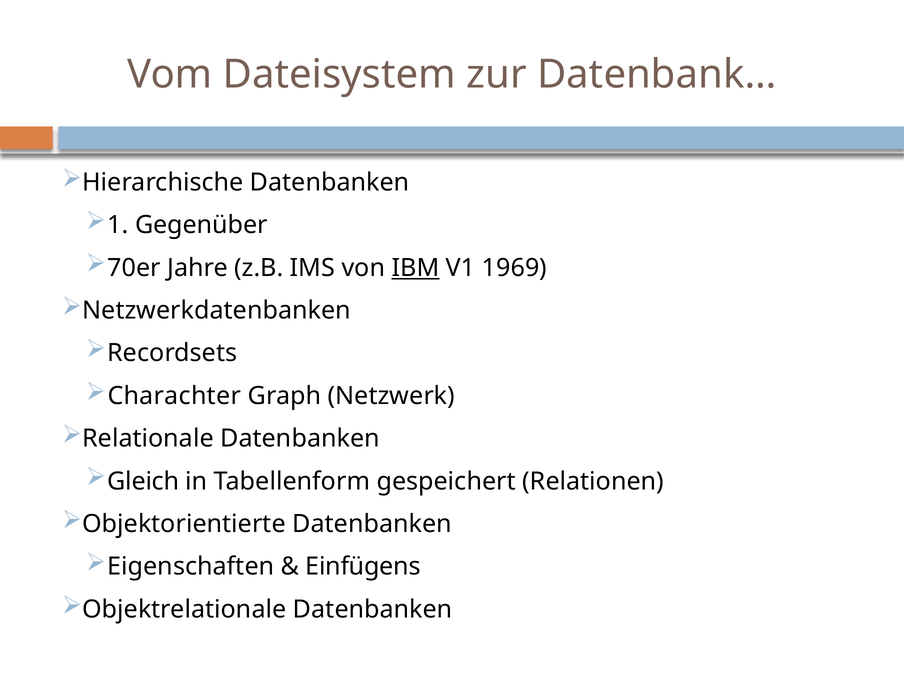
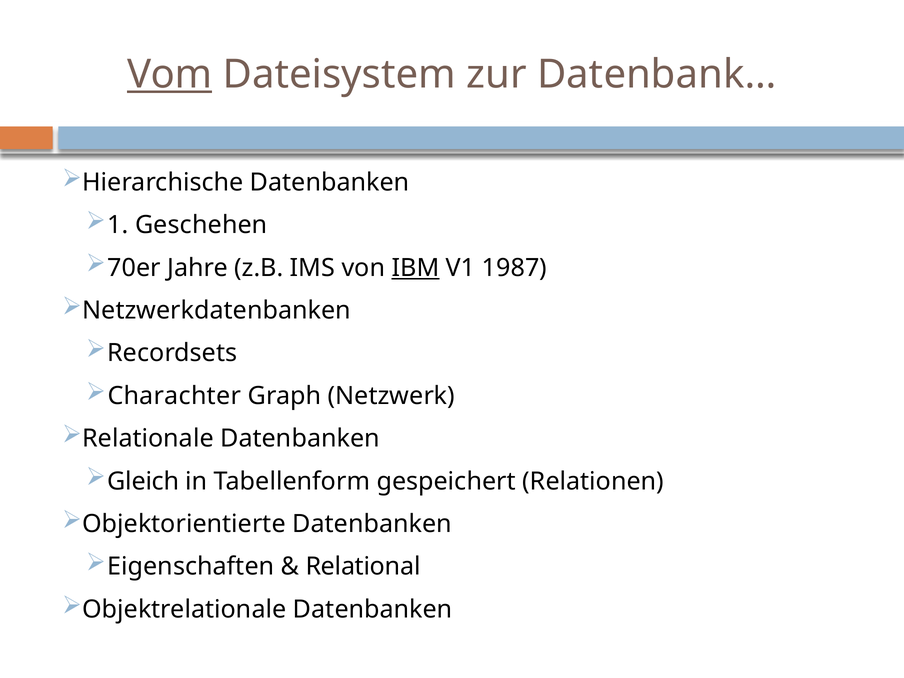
Vom underline: none -> present (170, 74)
Gegenüber: Gegenüber -> Geschehen (201, 225)
1969: 1969 -> 1987 (514, 268)
Einfügens: Einfügens -> Relational (363, 567)
